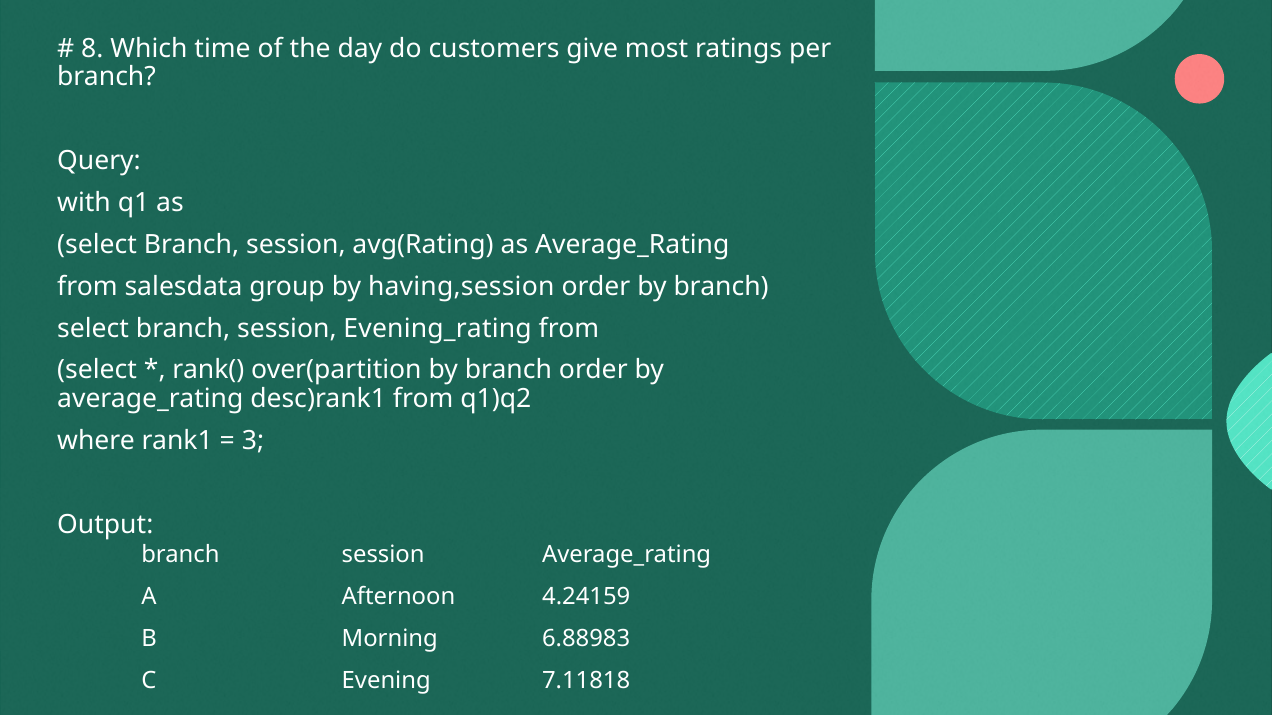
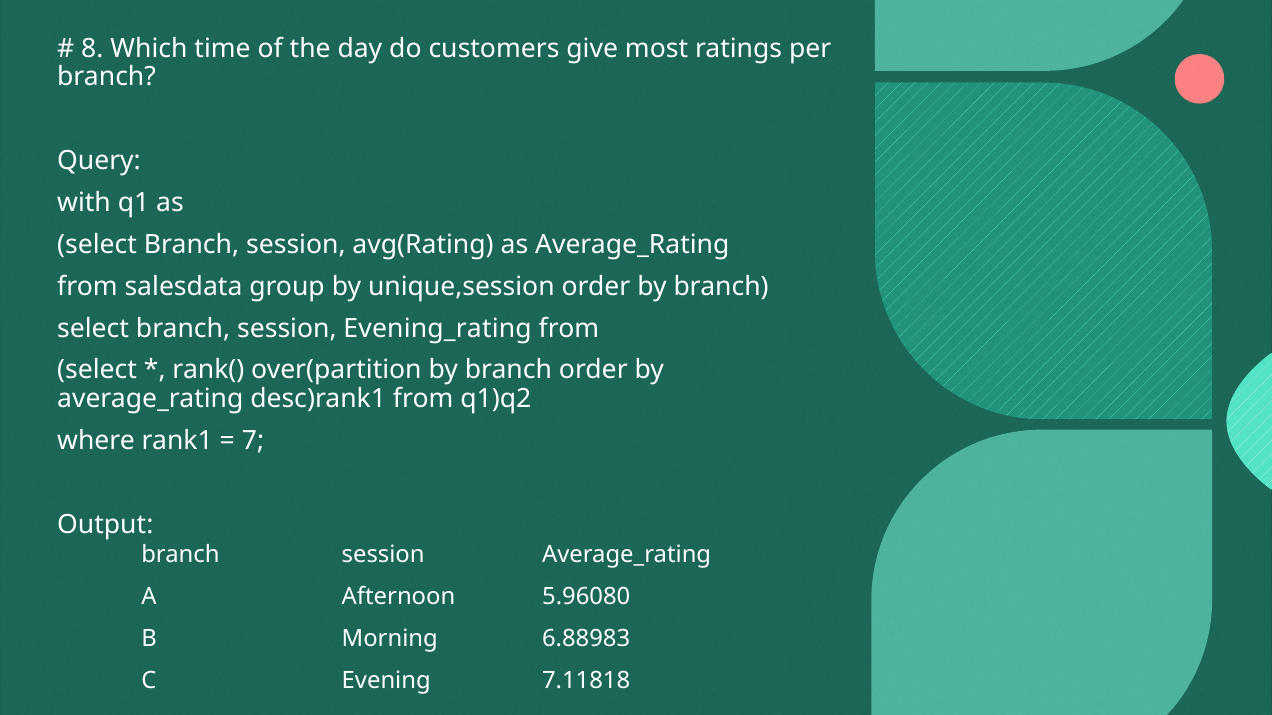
having,session: having,session -> unique,session (461, 287)
3: 3 -> 7 (253, 441)
4.24159: 4.24159 -> 5.96080 (586, 597)
